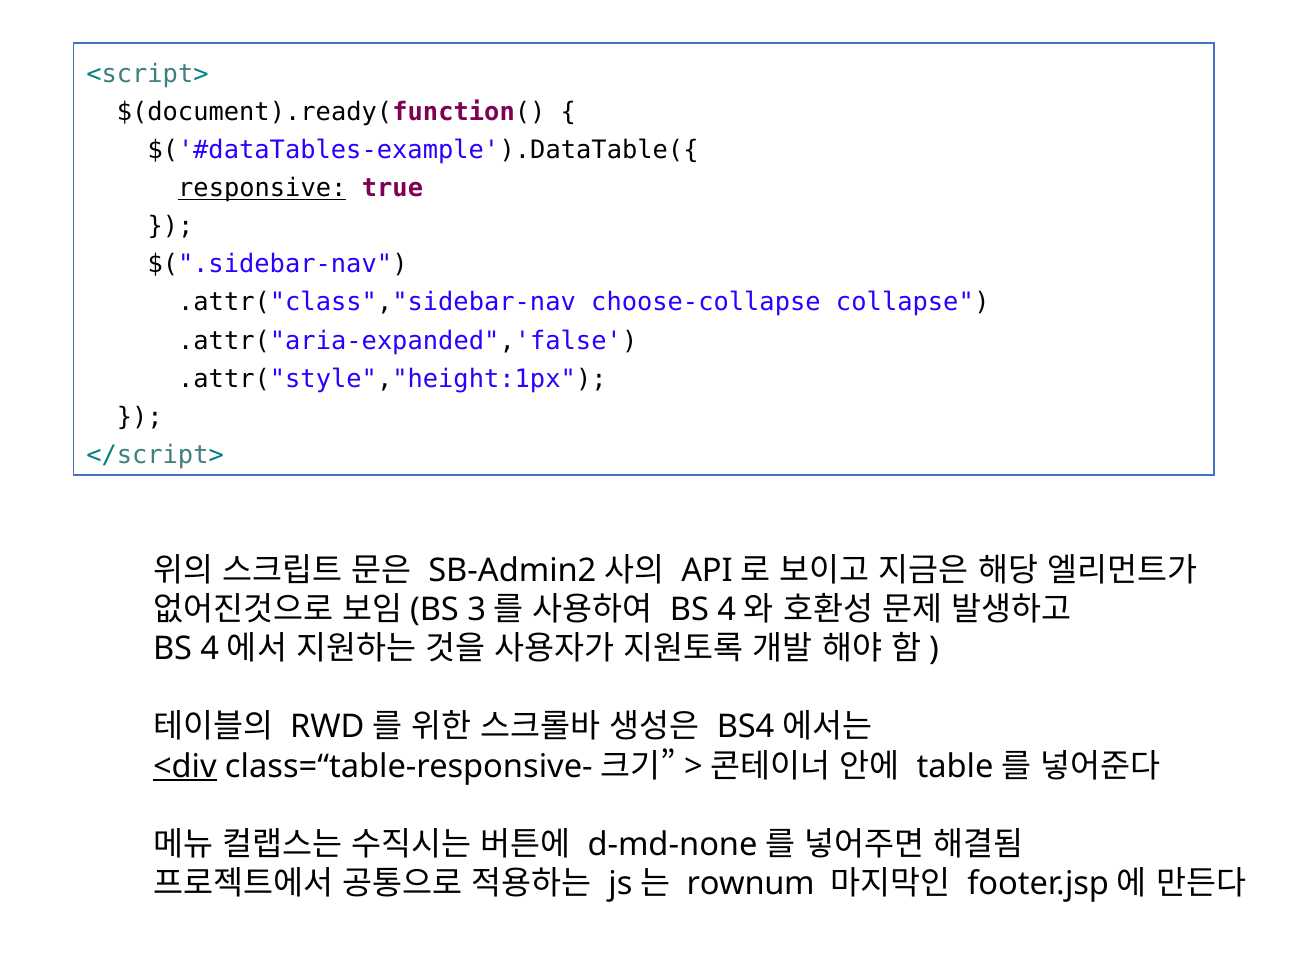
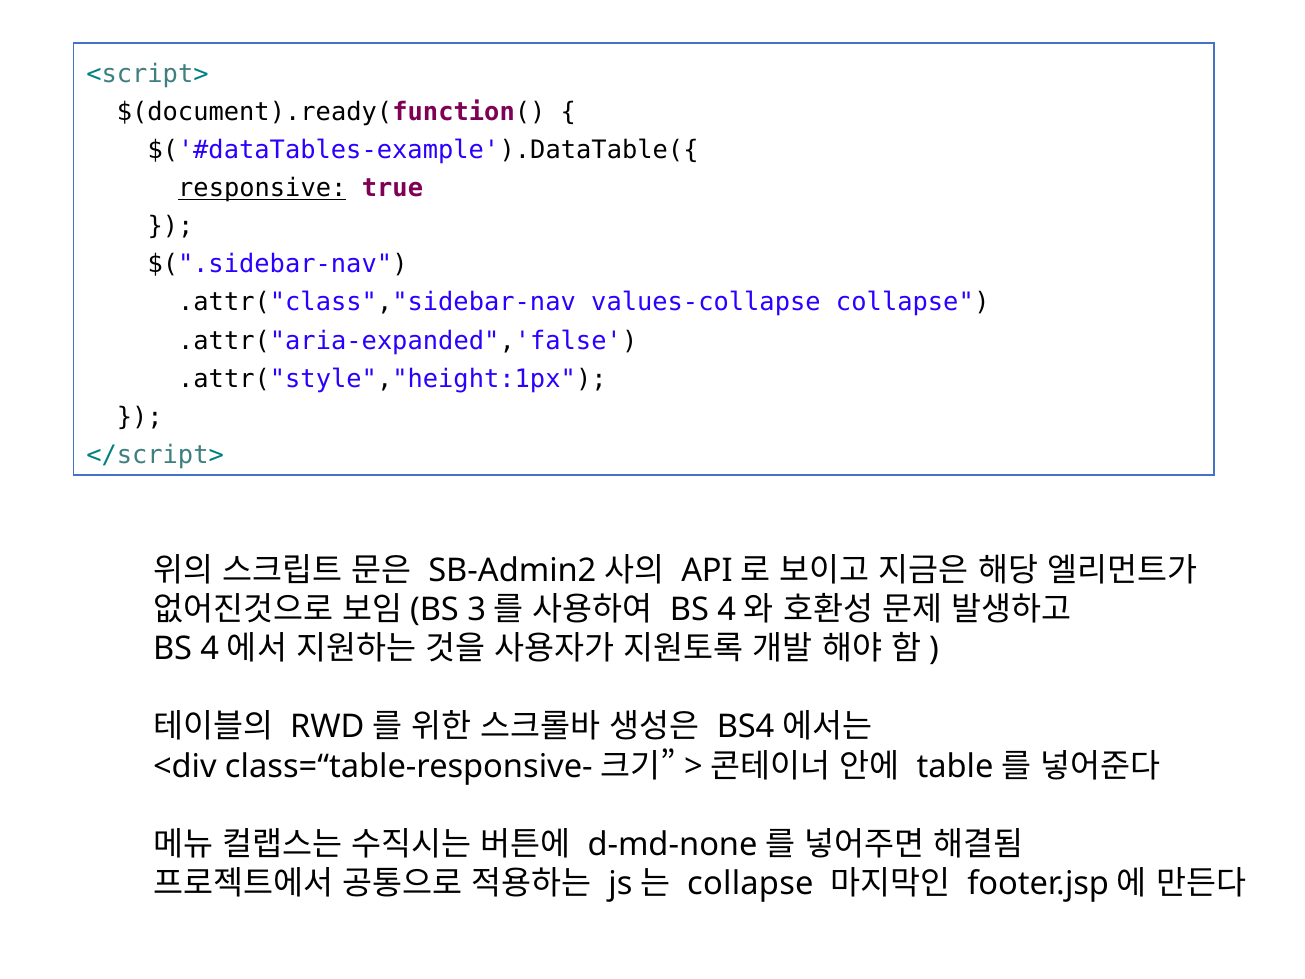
choose-collapse: choose-collapse -> values-collapse (706, 303)
<div underline: present -> none (185, 766)
rownum: rownum -> collapse (750, 884)
